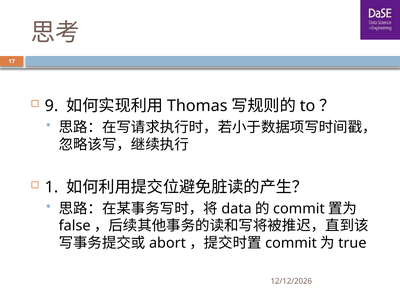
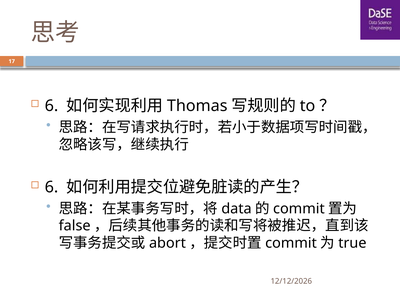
9: 9 -> 6 (52, 106)
1: 1 -> 6 (52, 187)
